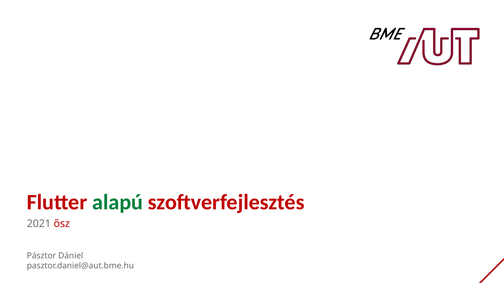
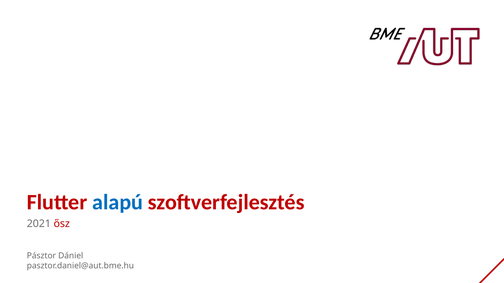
alapú colour: green -> blue (118, 203)
